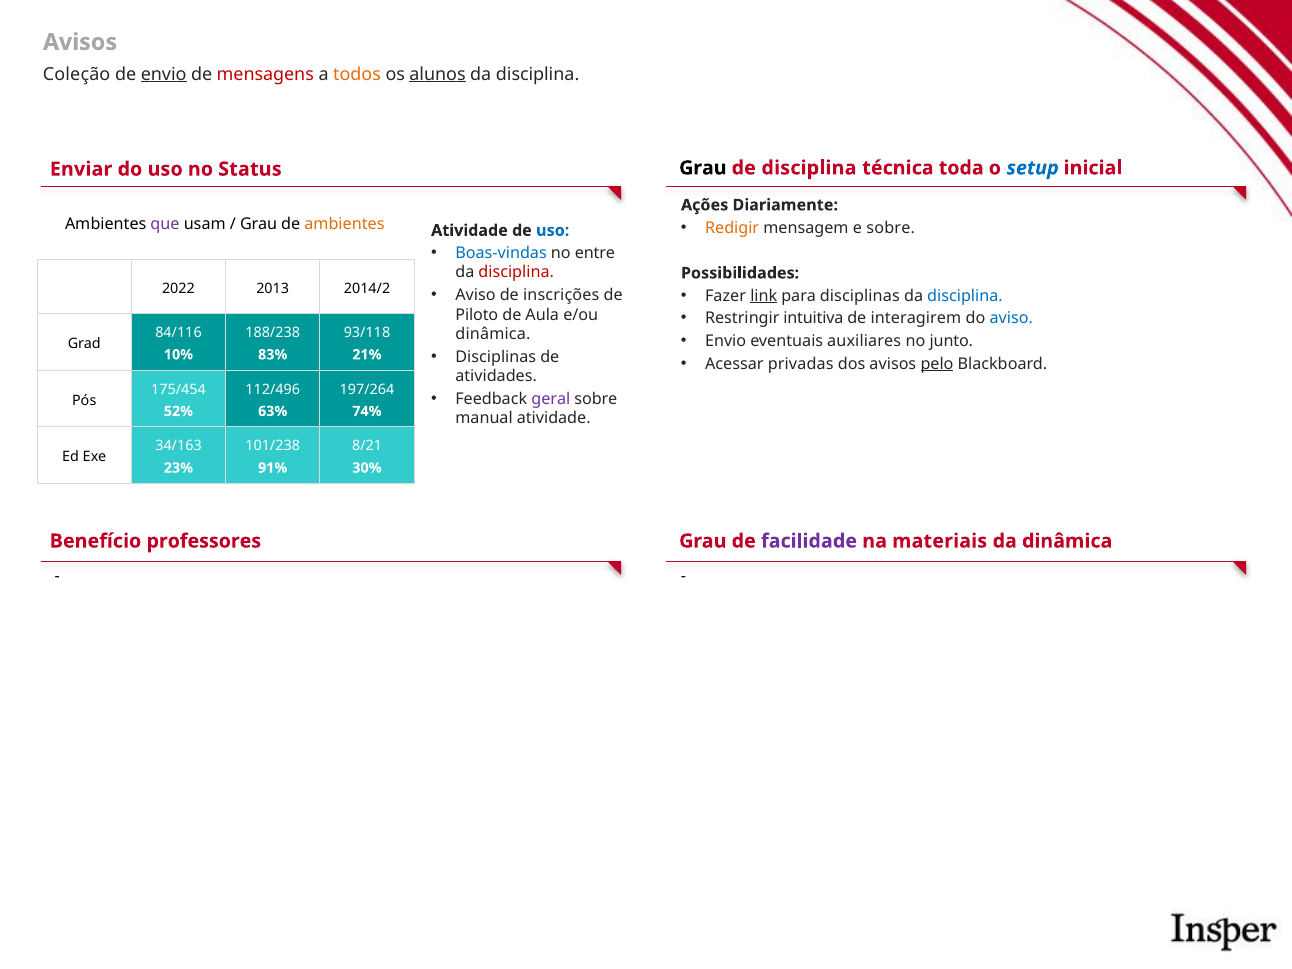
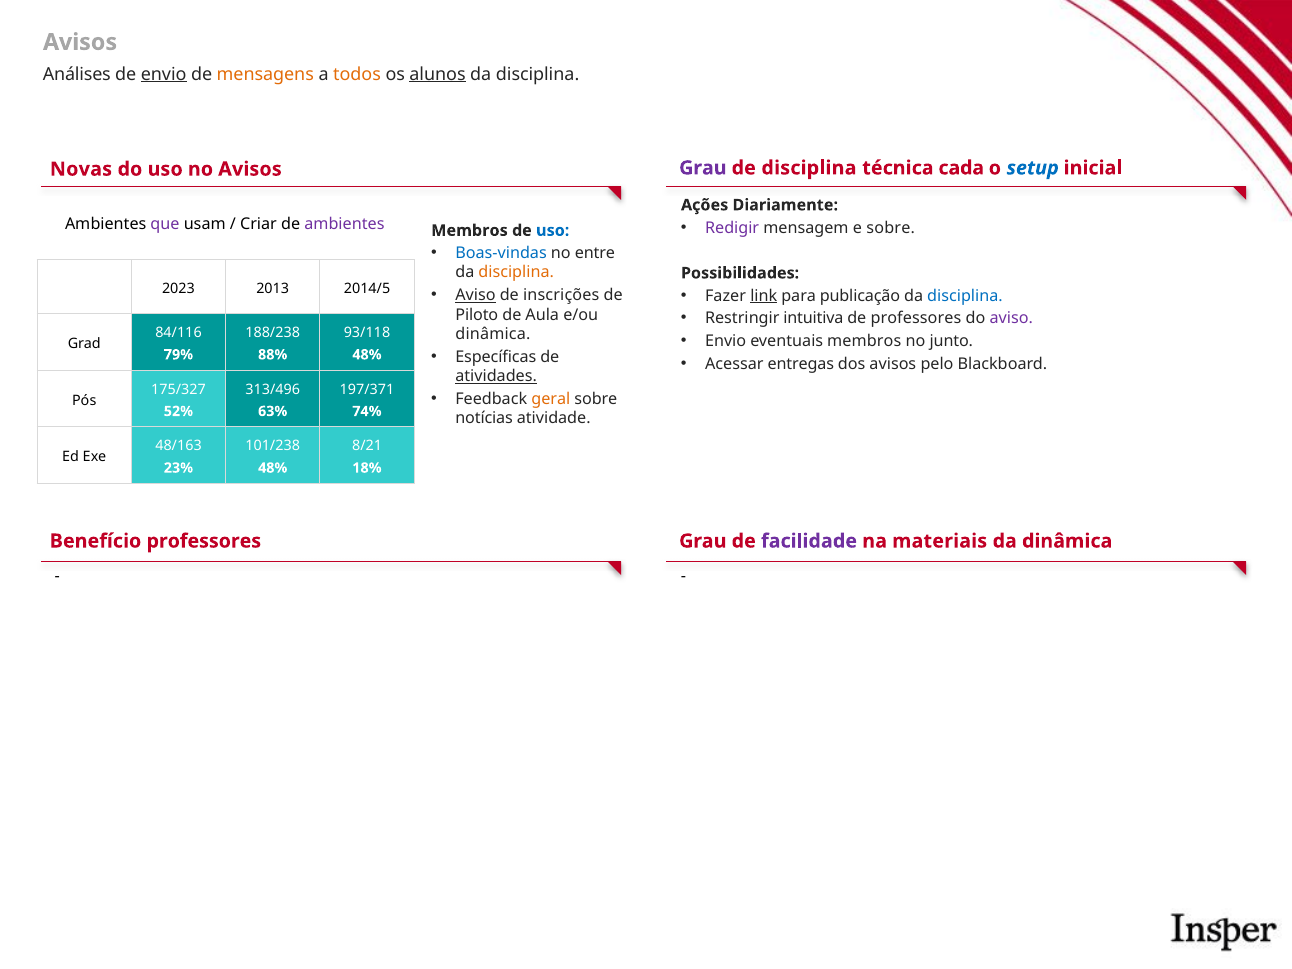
Coleção: Coleção -> Análises (77, 74)
mensagens colour: red -> orange (265, 74)
Grau colour: black -> purple (703, 168)
toda: toda -> cada (961, 168)
Enviar: Enviar -> Novas (81, 169)
no Status: Status -> Avisos (250, 169)
Grau: Grau -> Criar (258, 224)
ambientes colour: orange -> purple (344, 224)
Redigir colour: orange -> purple (732, 228)
Atividade: Atividade -> Membros (469, 230)
disciplina colour: red -> orange (516, 273)
2022: 2022 -> 2023 (178, 289)
2014/2: 2014/2 -> 2014/5 (367, 289)
Aviso underline: none -> present (475, 295)
para disciplinas: disciplinas -> publicação (860, 296)
de interagirem: interagirem -> professores (916, 318)
aviso colour: blue -> purple (1011, 318)
eventuais auxiliares: auxiliares -> membros (864, 341)
Disciplinas: Disciplinas -> Específicas (496, 357)
10%: 10% -> 79% (178, 355)
83%: 83% -> 88% (273, 355)
21%: 21% -> 48% (367, 355)
privadas: privadas -> entregas (801, 364)
pelo underline: present -> none (937, 364)
atividades underline: none -> present (496, 376)
175/454: 175/454 -> 175/327 (178, 389)
112/496: 112/496 -> 313/496 (273, 389)
197/264: 197/264 -> 197/371 (367, 389)
geral colour: purple -> orange (551, 399)
manual: manual -> notícias (484, 418)
34/163: 34/163 -> 48/163 (179, 446)
91%: 91% -> 48% (273, 468)
30%: 30% -> 18% (367, 468)
